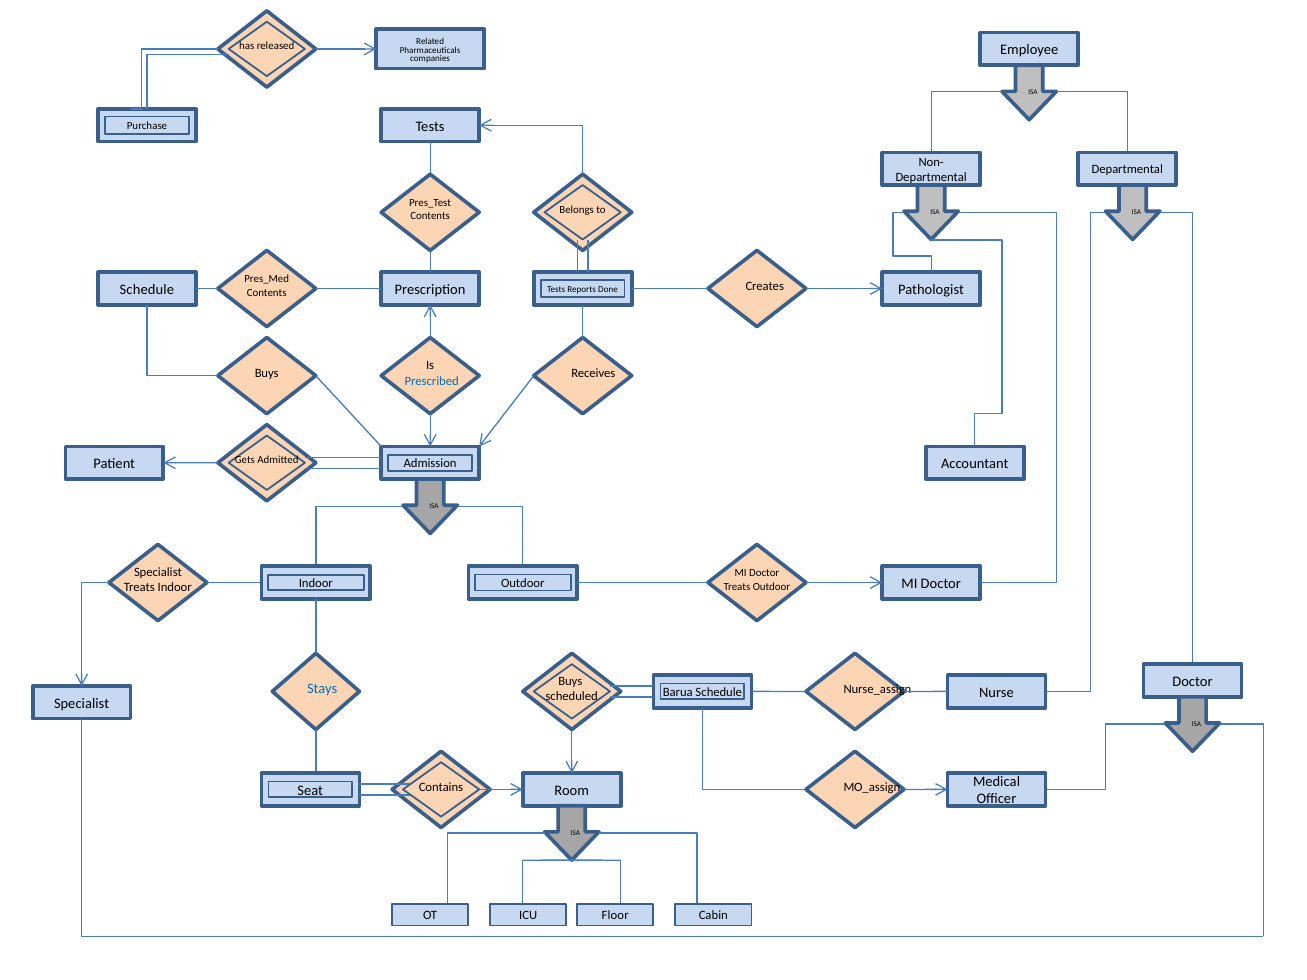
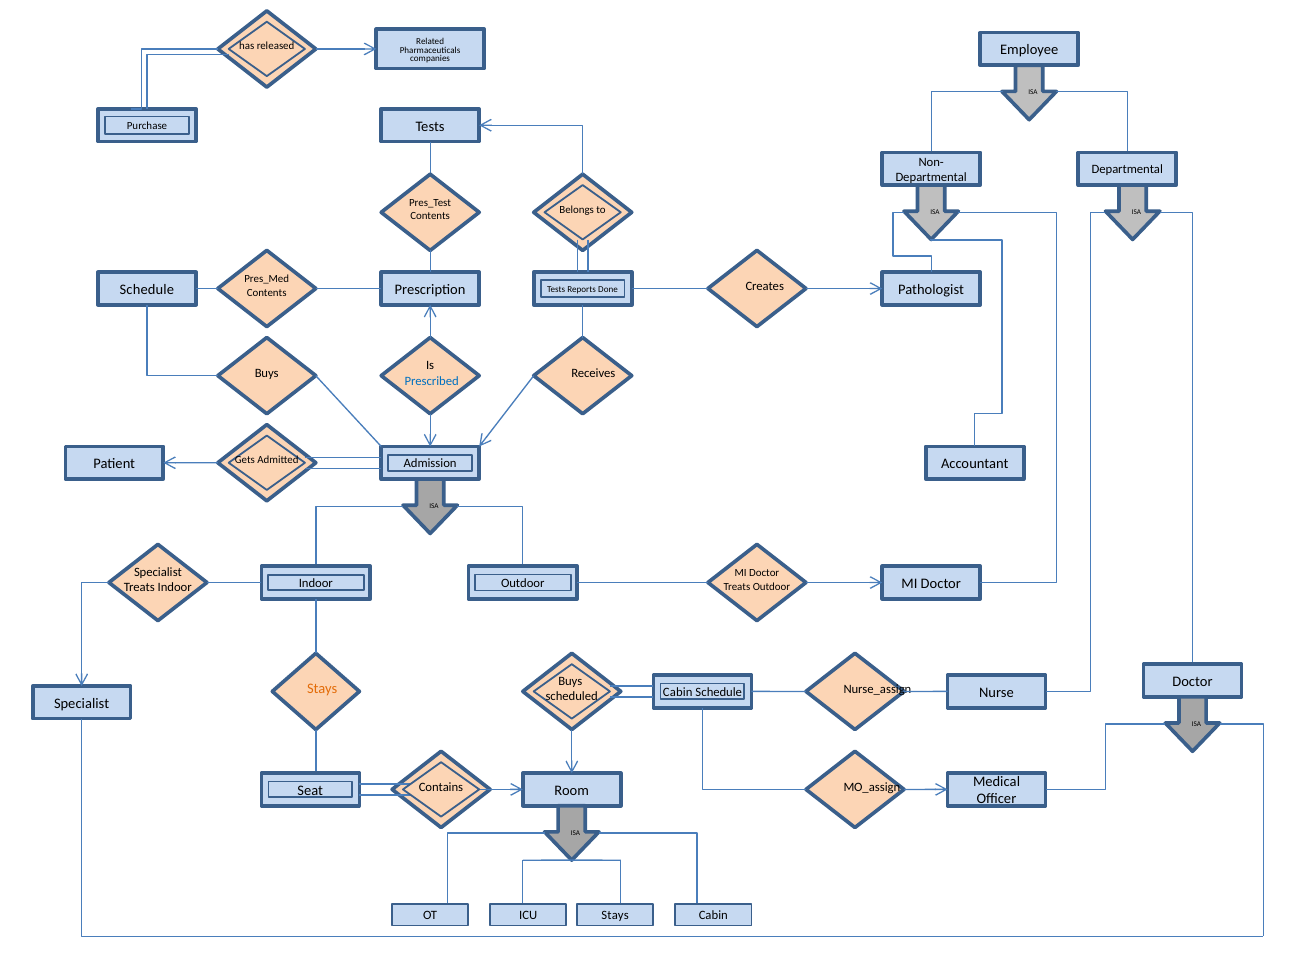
Stays colour: blue -> orange (322, 689)
scheduled Barua: Barua -> Cabin (678, 692)
ICU Floor: Floor -> Stays (615, 916)
